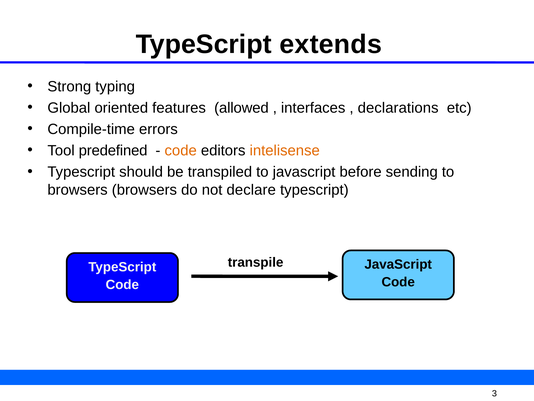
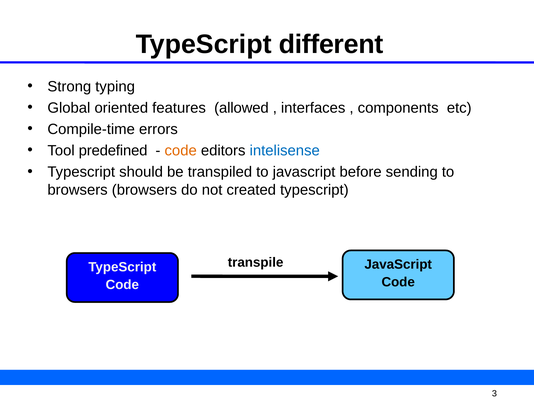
extends: extends -> different (331, 44)
declarations: declarations -> components (398, 108)
intelisense colour: orange -> blue (285, 150)
declare: declare -> created (251, 190)
